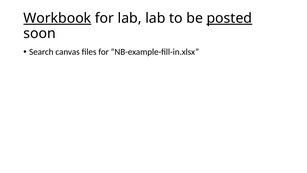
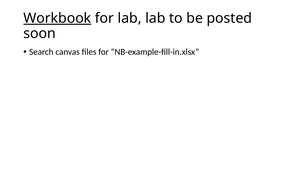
posted underline: present -> none (229, 18)
